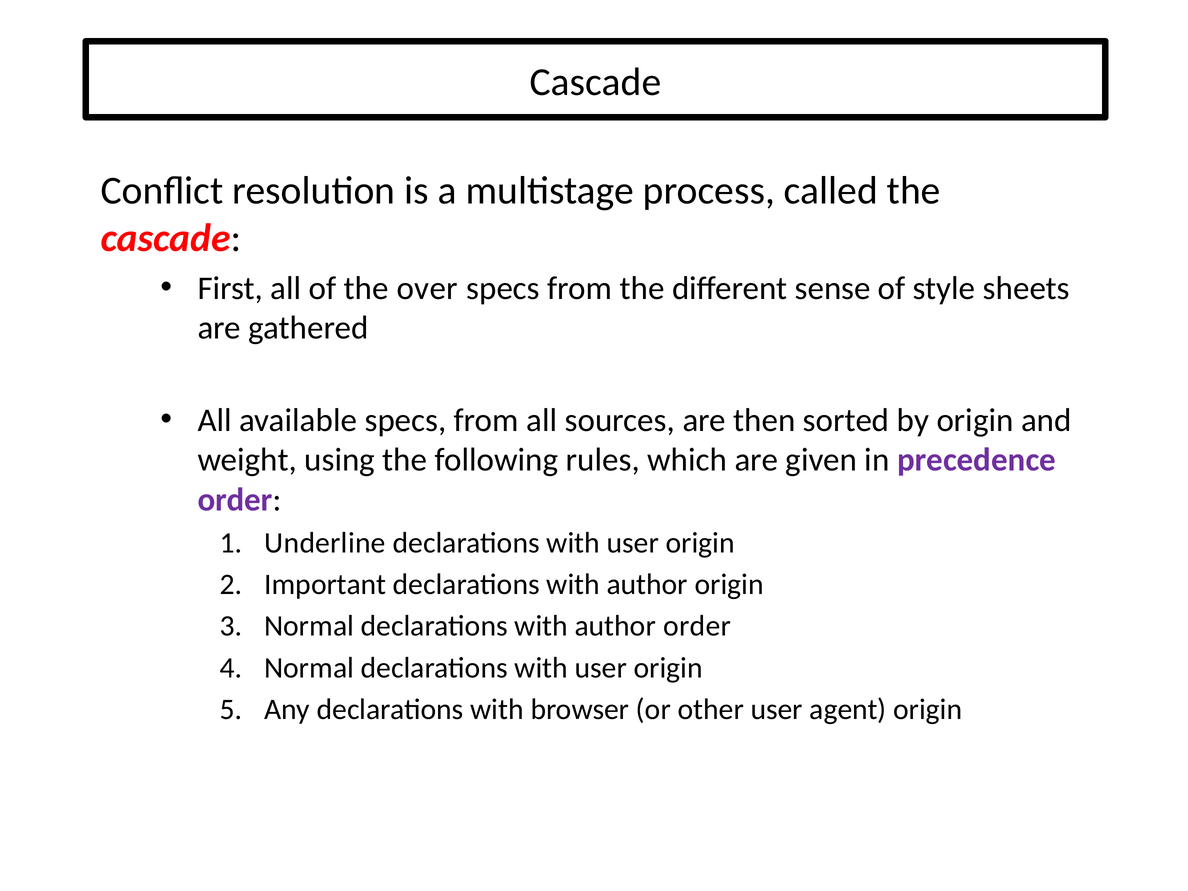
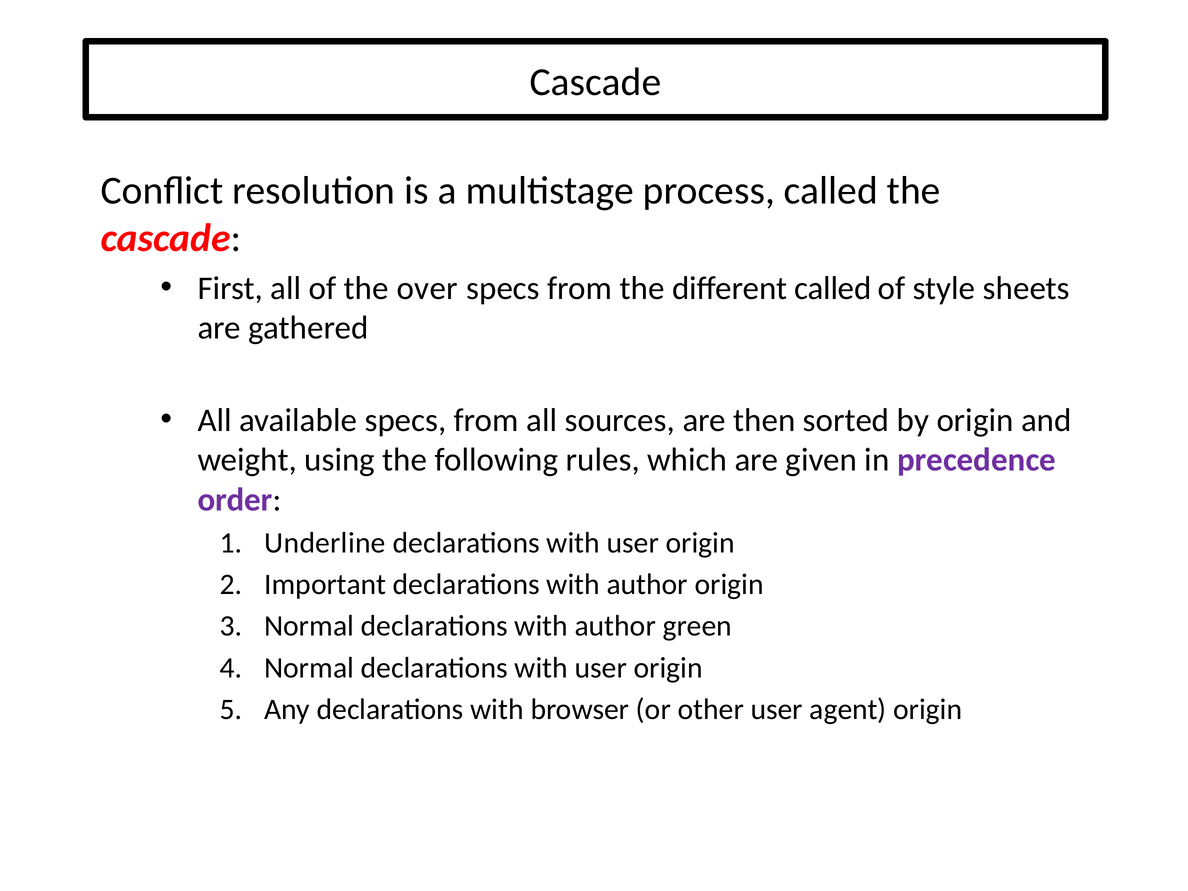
different sense: sense -> called (833, 288)
author order: order -> green (697, 626)
